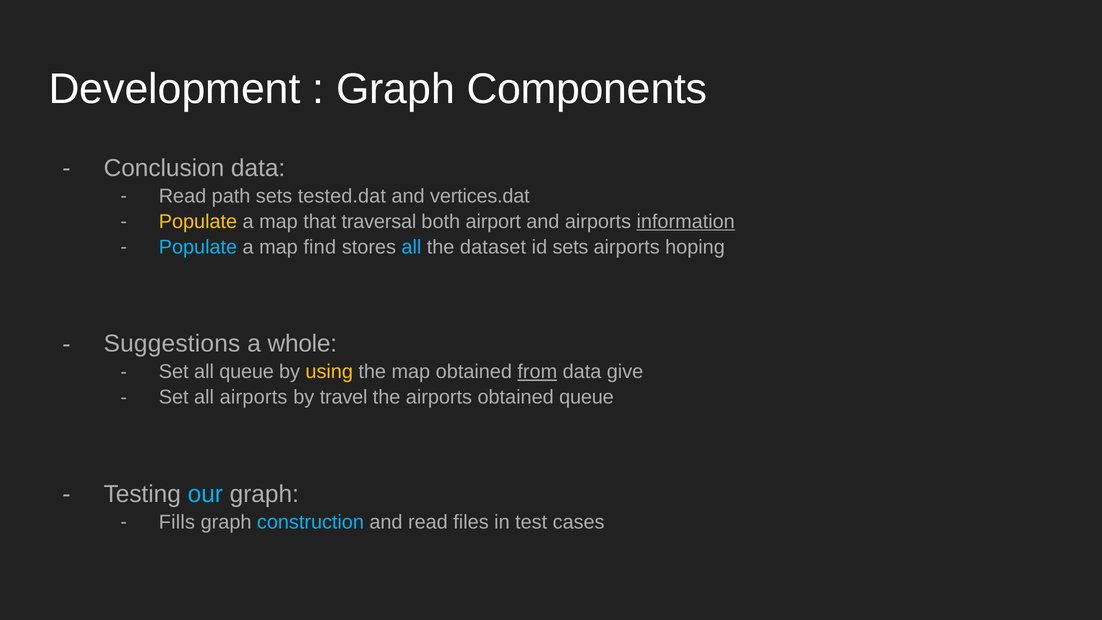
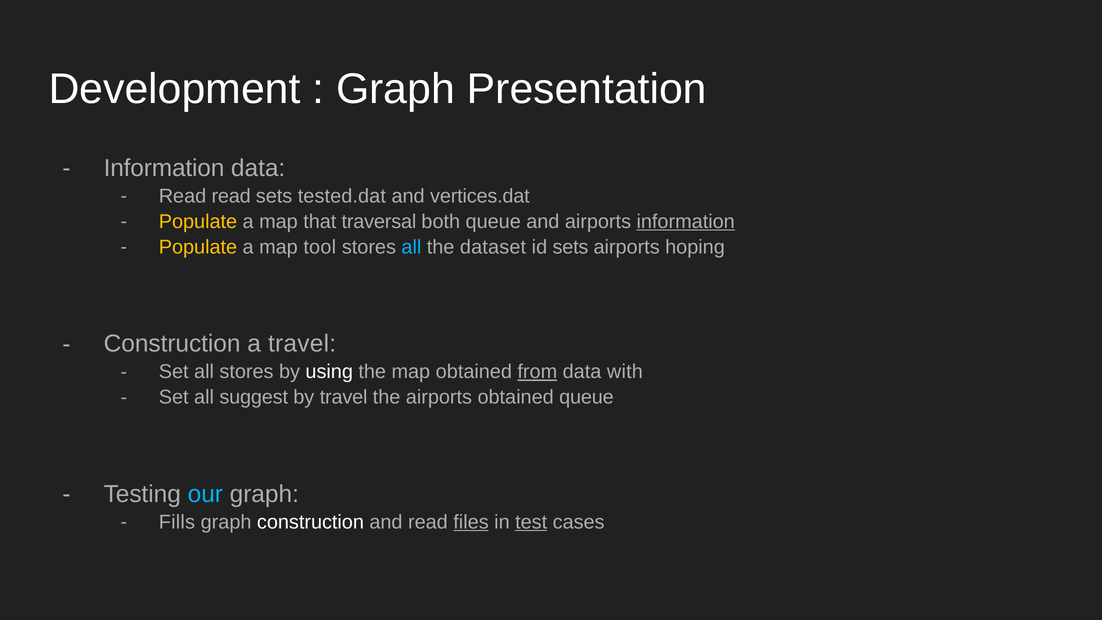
Components: Components -> Presentation (587, 89)
Conclusion: Conclusion -> Information (164, 168)
Read path: path -> read (231, 196)
both airport: airport -> queue (493, 221)
Populate colour: light blue -> yellow (198, 247)
find: find -> tool (320, 247)
Suggestions: Suggestions -> Construction (172, 344)
a whole: whole -> travel (302, 344)
all queue: queue -> stores (247, 372)
using colour: yellow -> white (329, 372)
give: give -> with (625, 372)
all airports: airports -> suggest (254, 397)
construction colour: light blue -> white (310, 522)
files underline: none -> present (471, 522)
test underline: none -> present (531, 522)
